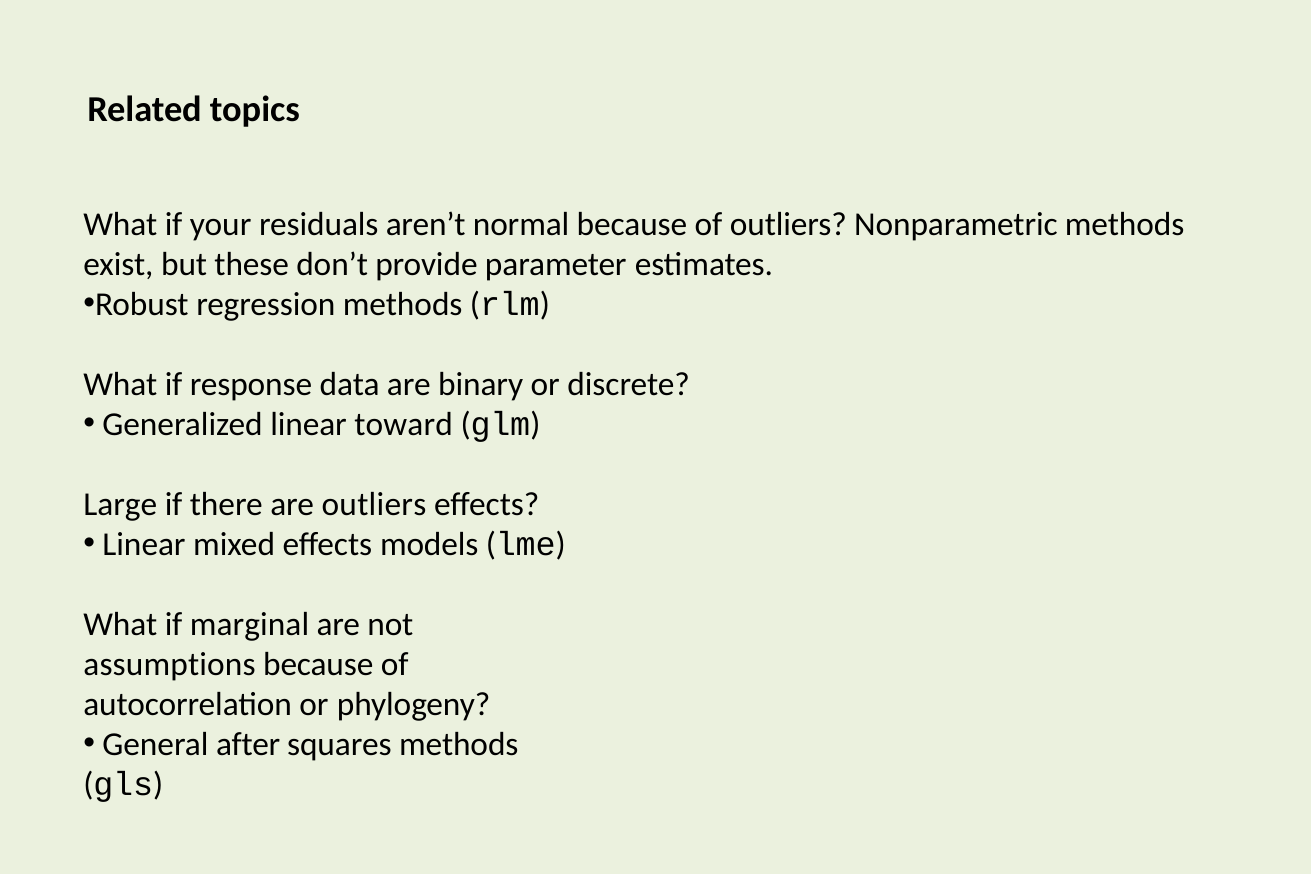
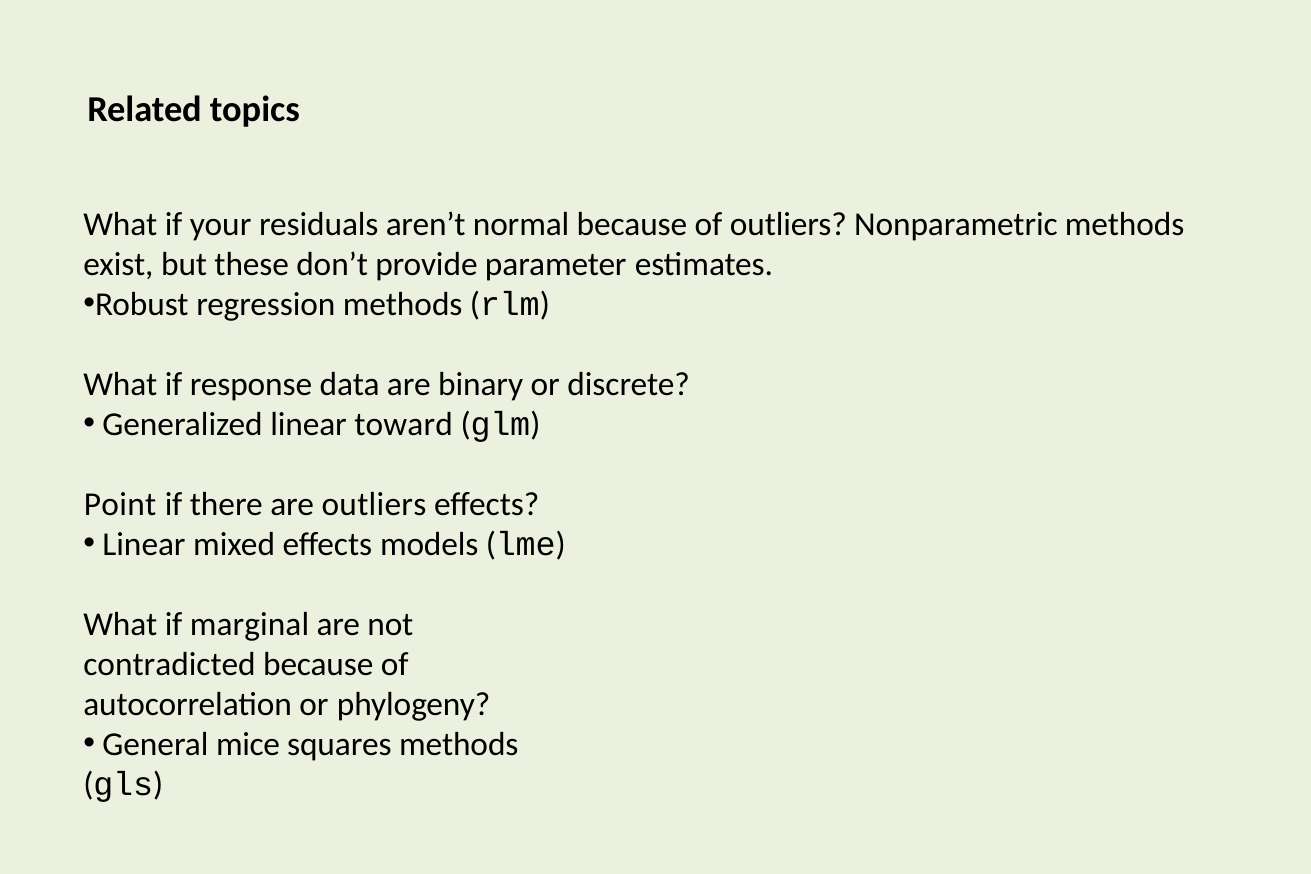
Large: Large -> Point (120, 504)
assumptions: assumptions -> contradicted (170, 665)
after: after -> mice (248, 745)
